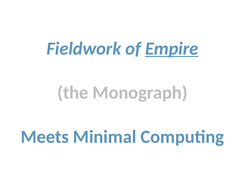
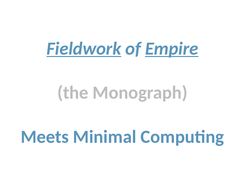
Fieldwork underline: none -> present (84, 49)
